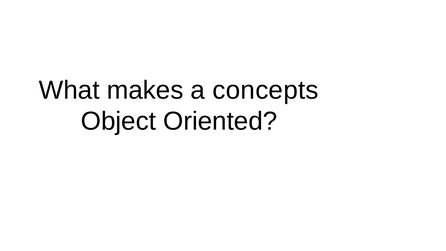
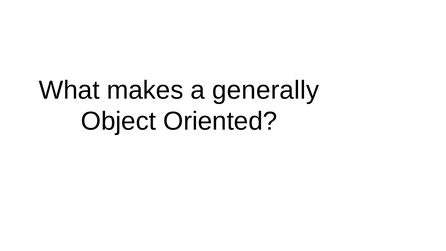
concepts: concepts -> generally (266, 90)
